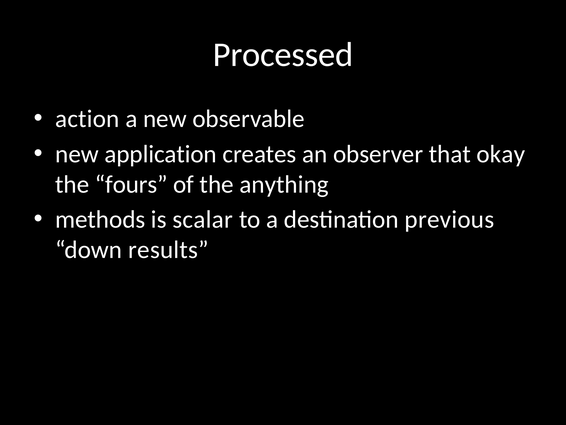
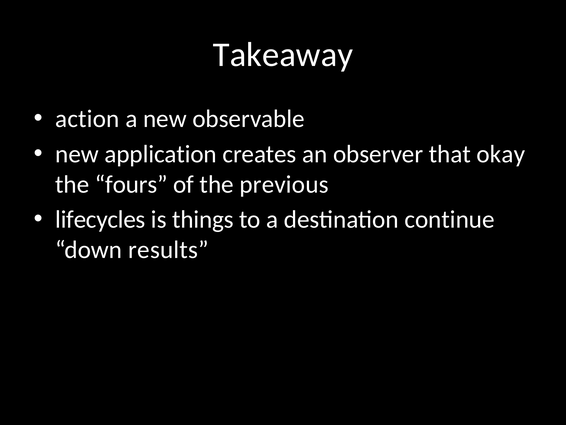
Processed: Processed -> Takeaway (283, 55)
anything: anything -> previous (284, 184)
methods: methods -> lifecycles (100, 219)
scalar: scalar -> things (203, 219)
previous: previous -> continue (450, 219)
